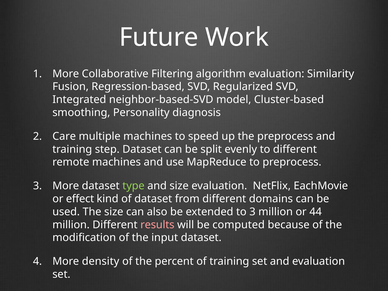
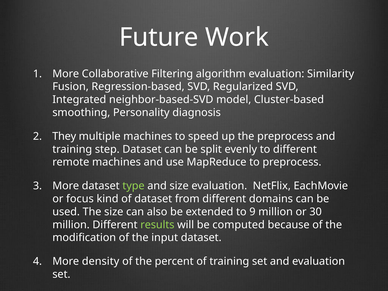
Care: Care -> They (64, 136)
effect: effect -> focus (80, 199)
to 3: 3 -> 9 (252, 212)
44: 44 -> 30 (316, 212)
results colour: pink -> light green (157, 225)
